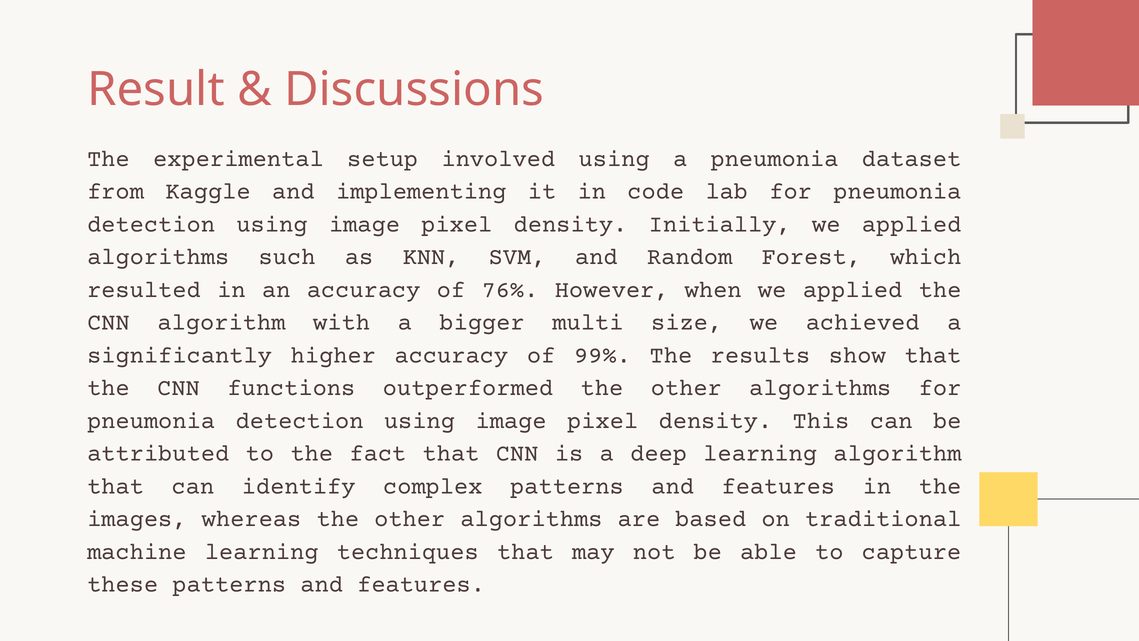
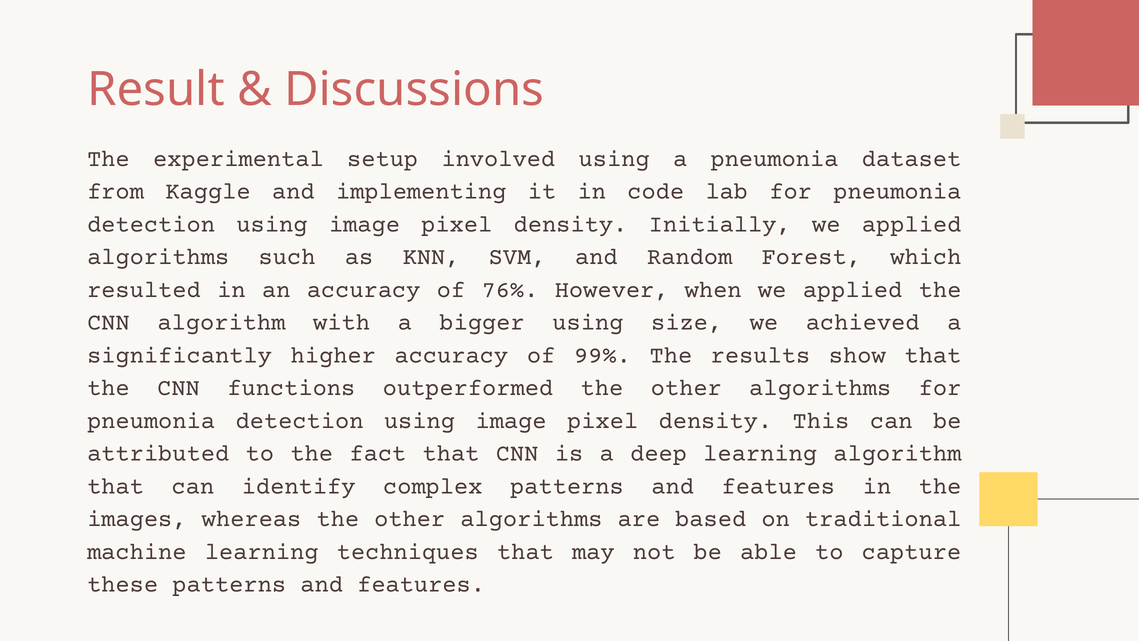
bigger multi: multi -> using (588, 322)
